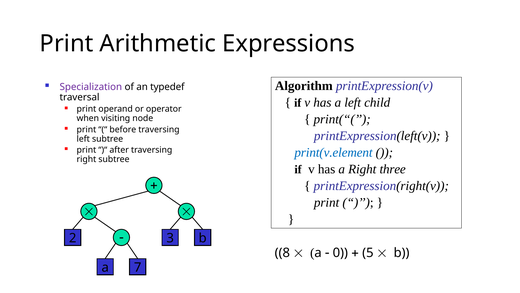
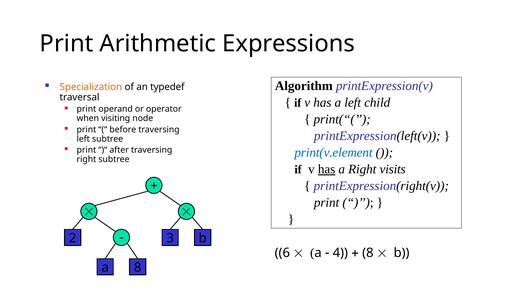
Specialization colour: purple -> orange (91, 87)
has underline: none -> present (327, 169)
three: three -> visits (393, 169)
8: 8 -> 6 (282, 252)
0: 0 -> 4 (340, 252)
5: 5 -> 8 (368, 252)
a 7: 7 -> 8 (138, 267)
